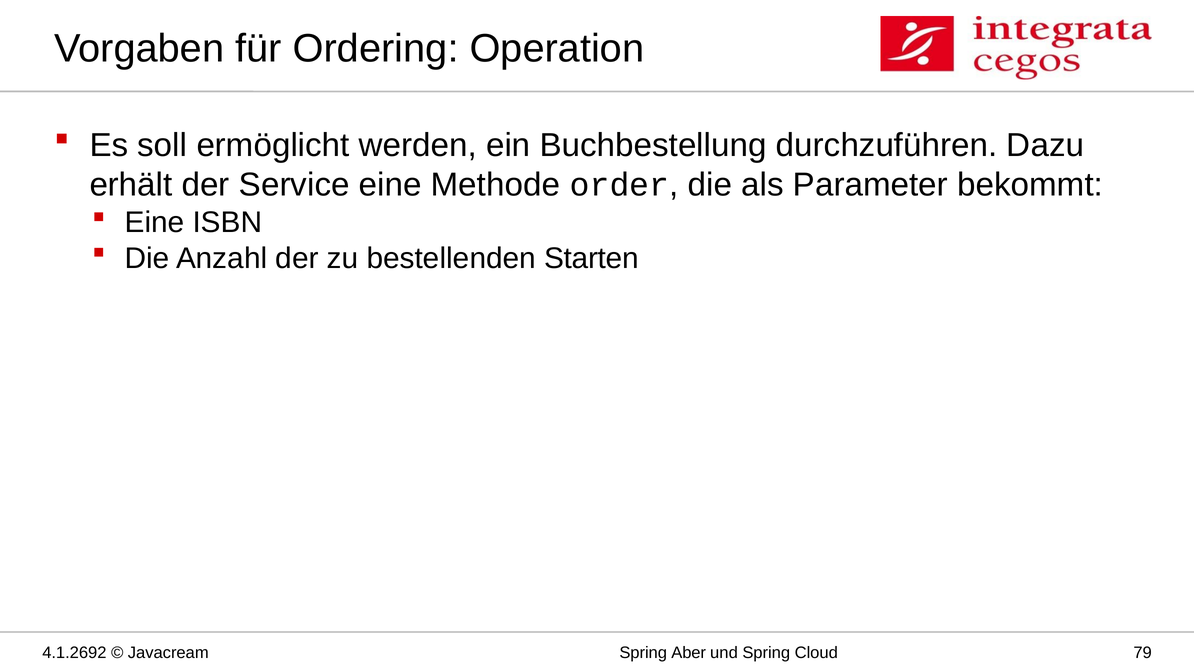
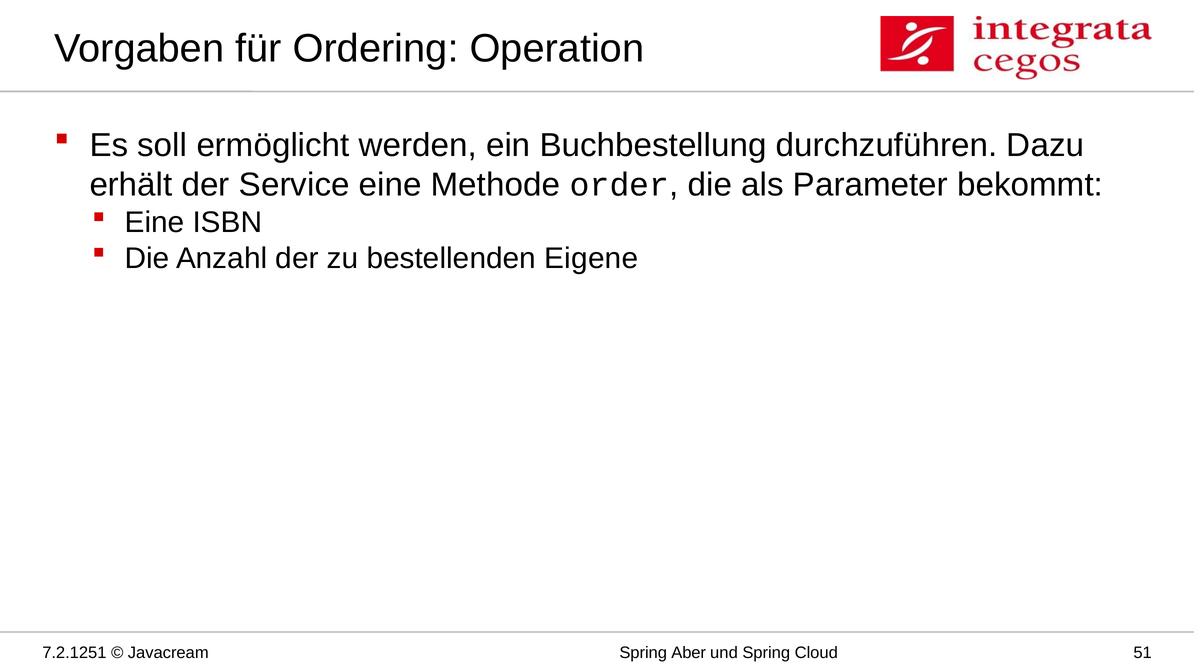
Starten: Starten -> Eigene (591, 259)
4.1.2692: 4.1.2692 -> 7.2.1251 (74, 653)
79: 79 -> 51 (1143, 653)
